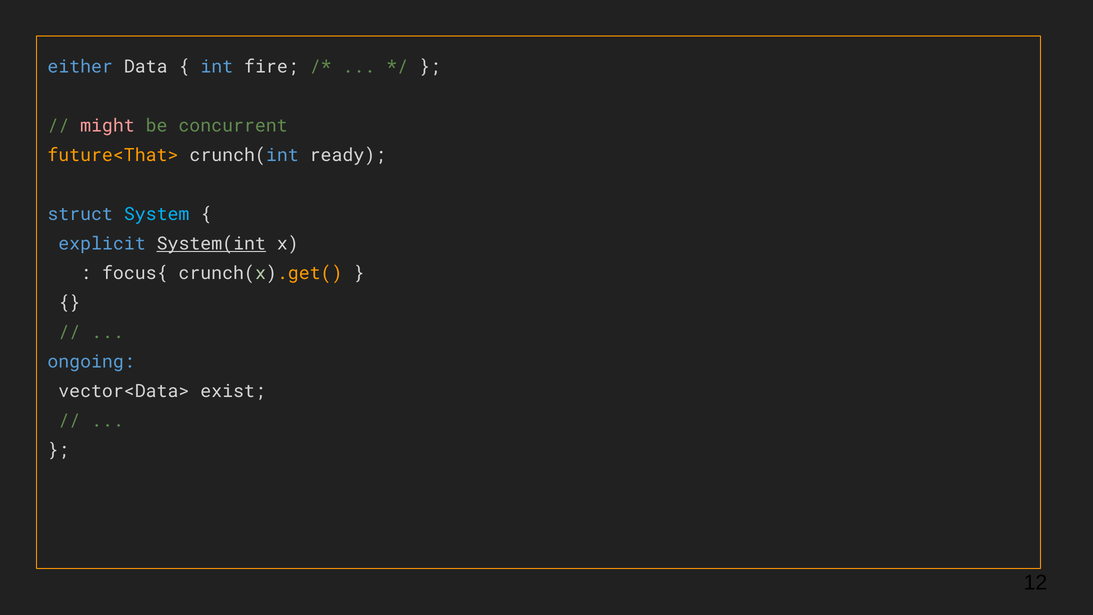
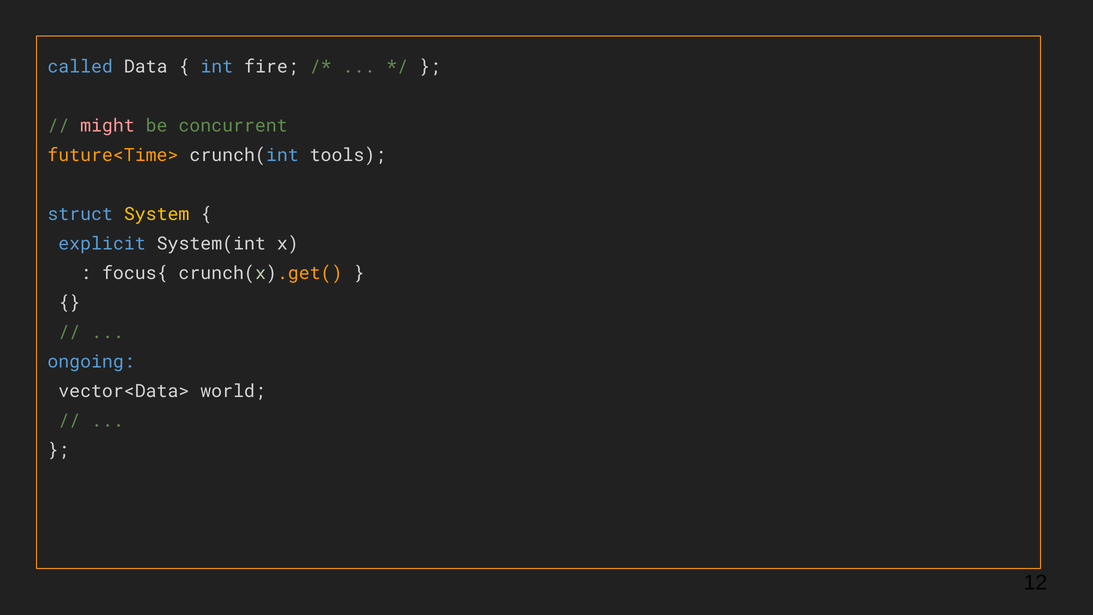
either: either -> called (80, 67)
future<That>: future<That> -> future<Time> (113, 155)
ready: ready -> tools (348, 155)
System colour: light blue -> yellow (157, 214)
System(int underline: present -> none (211, 244)
exist: exist -> world (233, 391)
